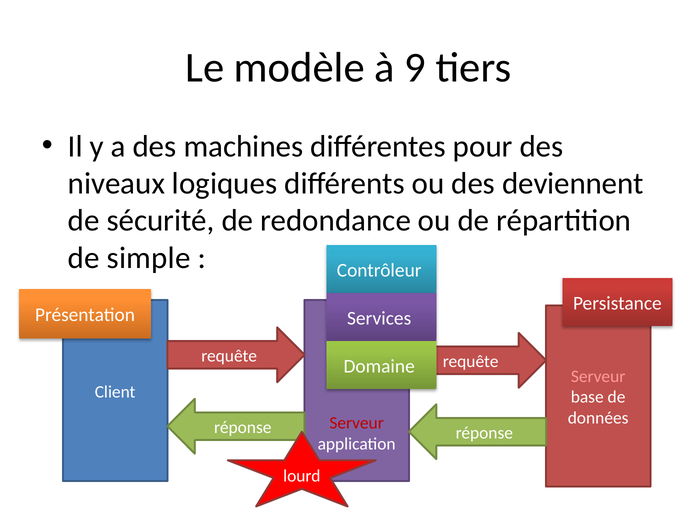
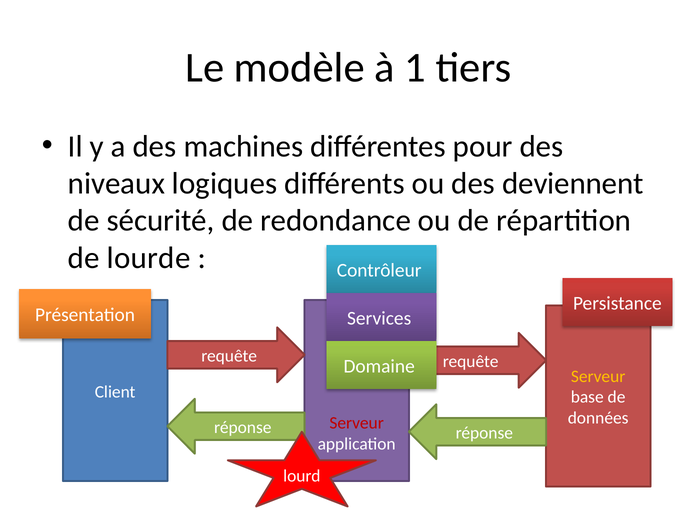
9: 9 -> 1 (415, 67)
simple: simple -> lourde (149, 258)
Serveur colour: pink -> yellow (598, 376)
